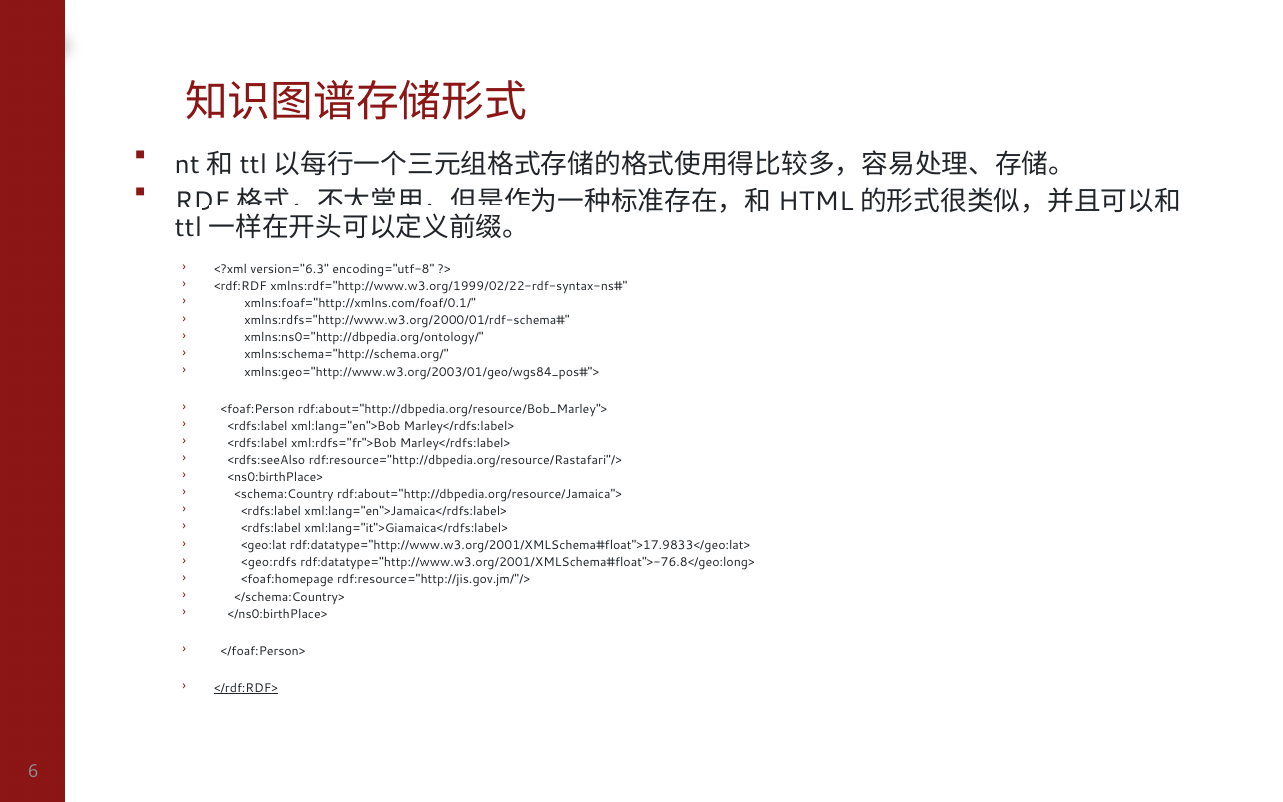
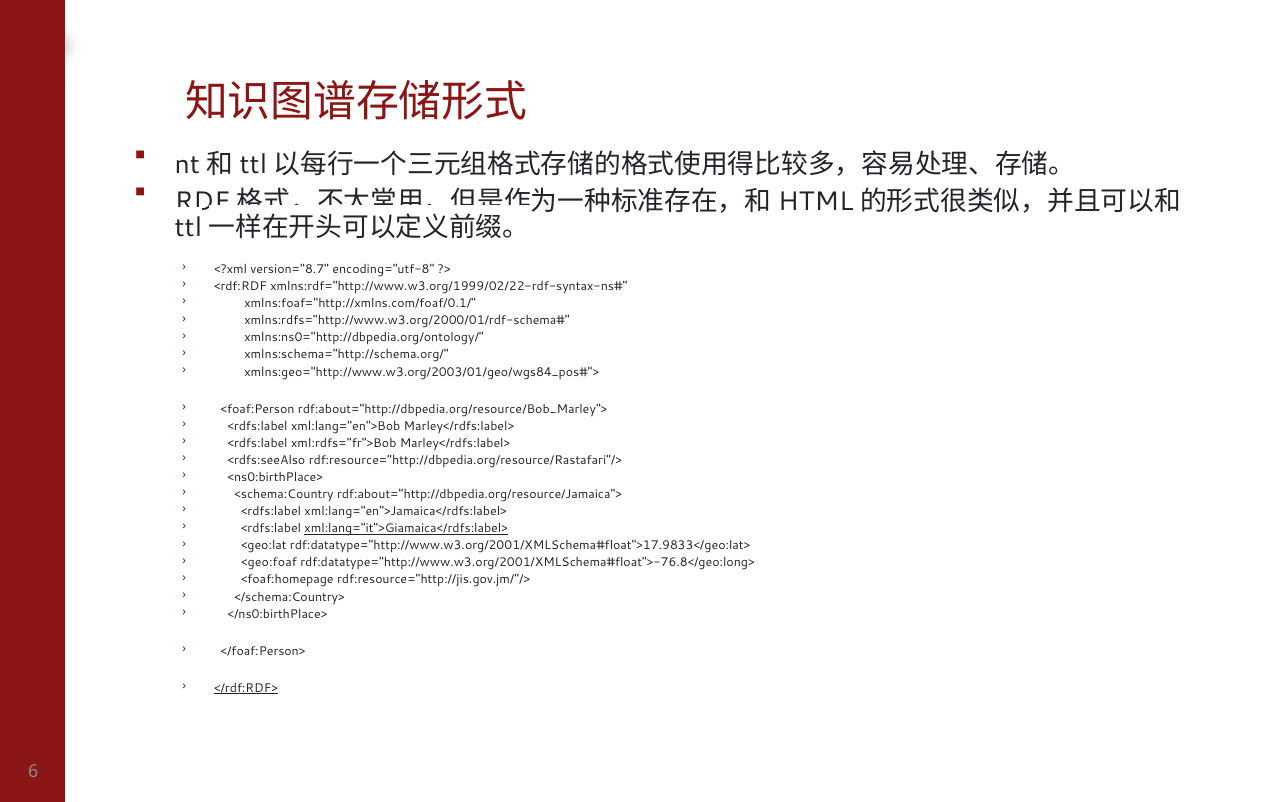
version="6.3: version="6.3 -> version="8.7 (290, 269)
xml:lang="it">Giamaica</rdfs:label> underline: none -> present (406, 529)
<geo:rdfs: <geo:rdfs -> <geo:foaf (269, 563)
